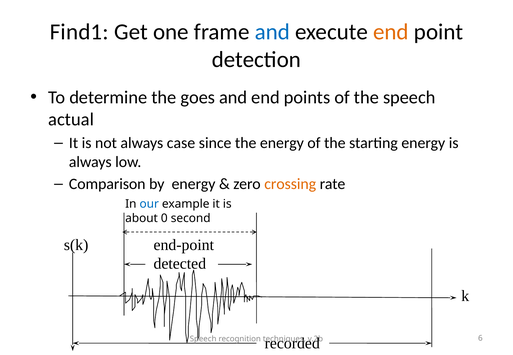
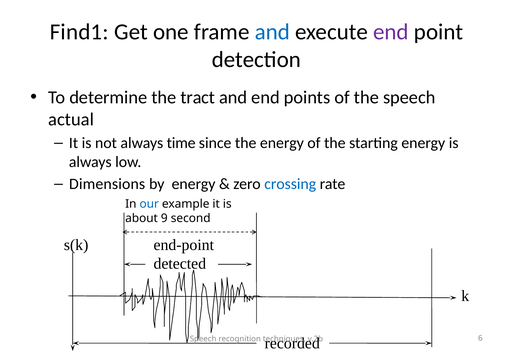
end colour: orange -> purple (391, 32)
goes: goes -> tract (198, 98)
case: case -> time (181, 143)
Comparison: Comparison -> Dimensions (107, 184)
crossing colour: orange -> blue (290, 184)
0: 0 -> 9 (164, 218)
